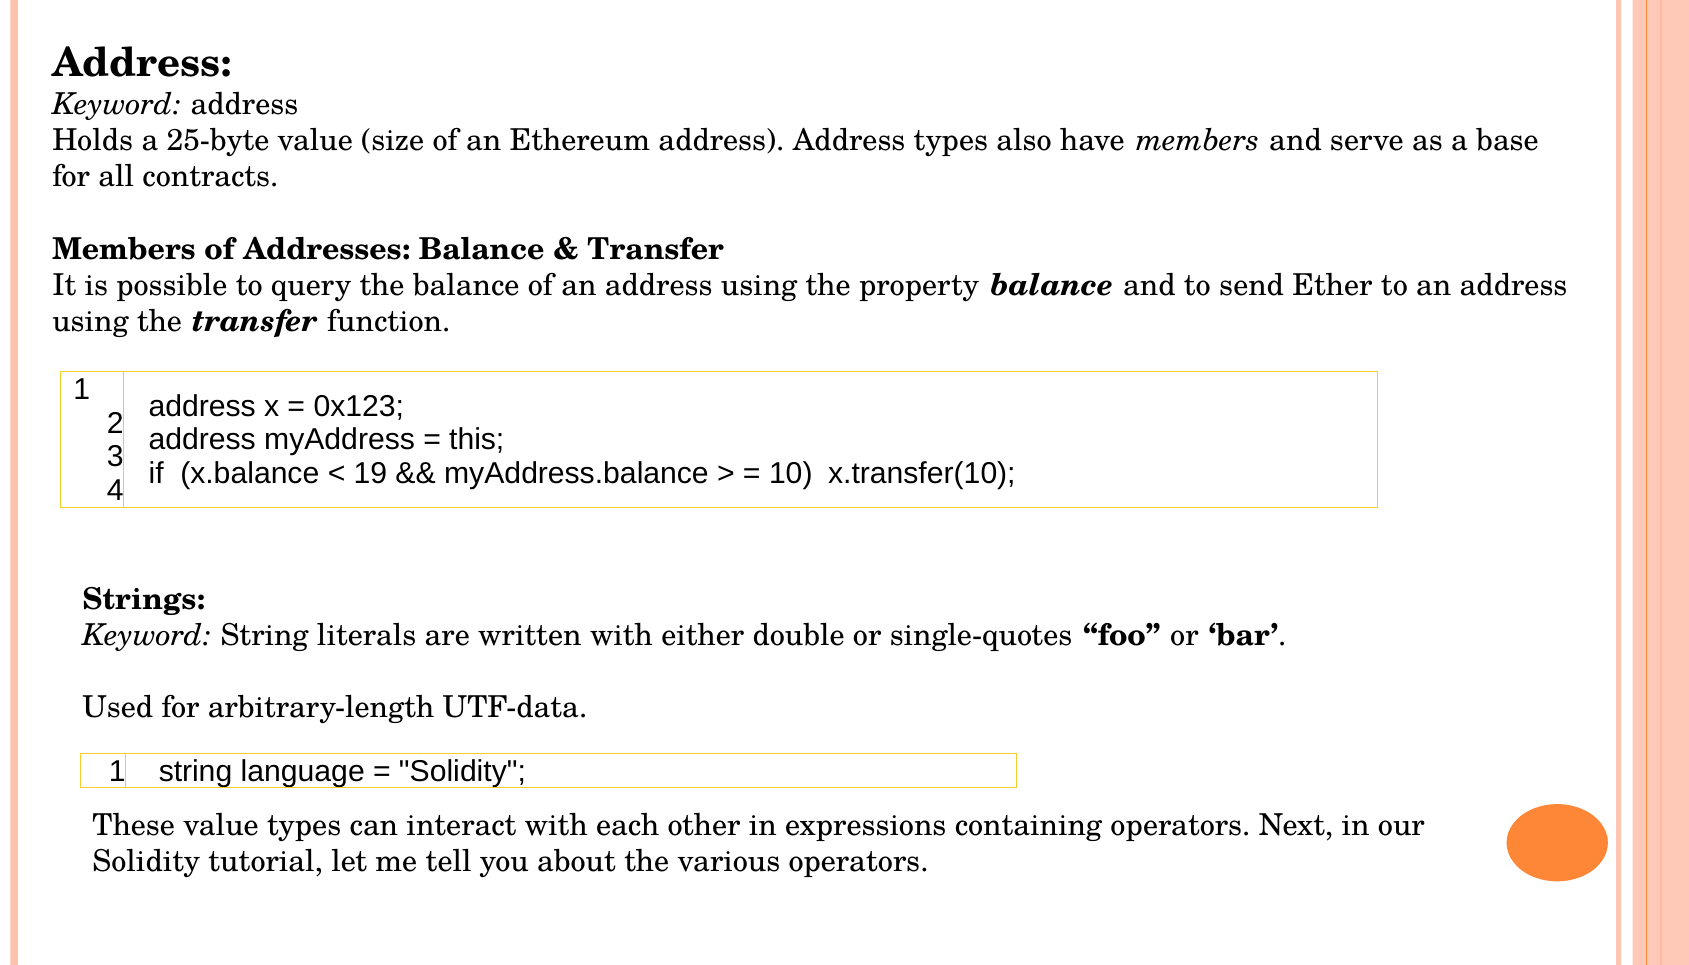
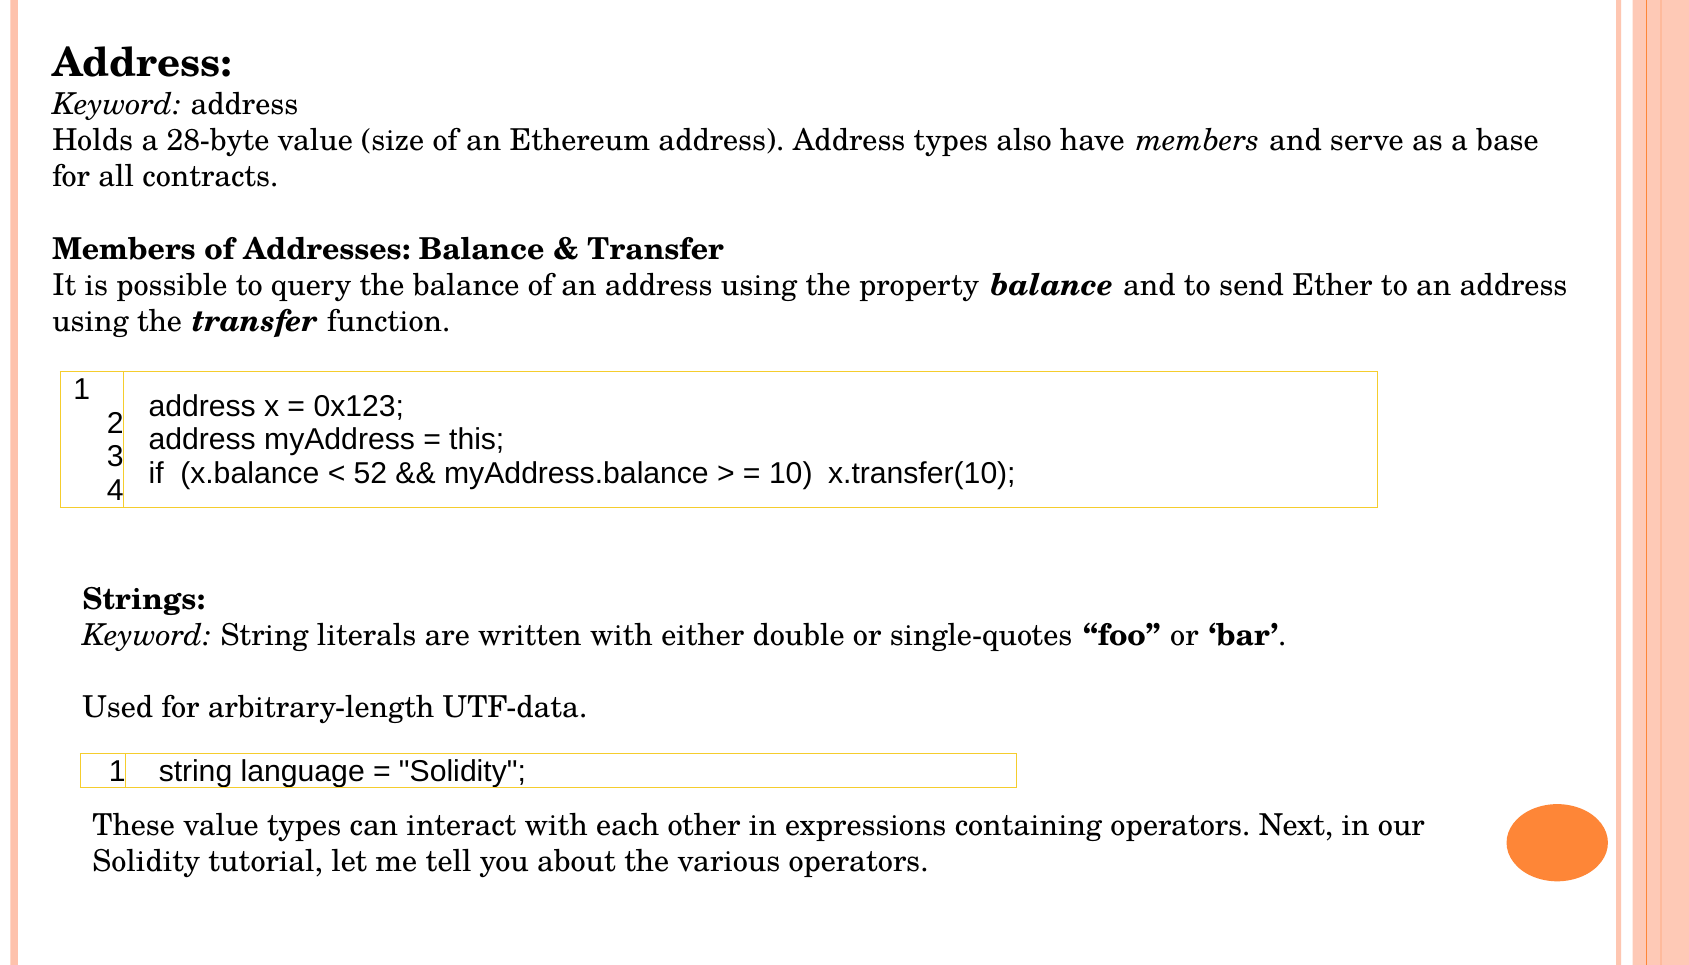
25-byte: 25-byte -> 28-byte (218, 141)
19: 19 -> 52 (370, 474)
